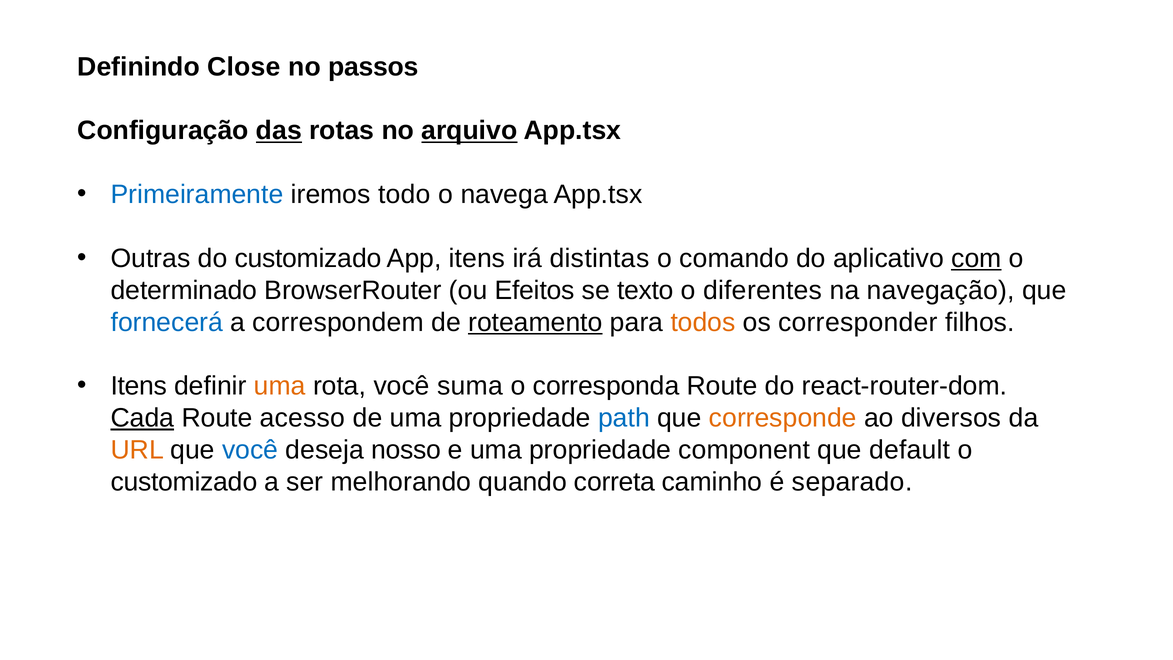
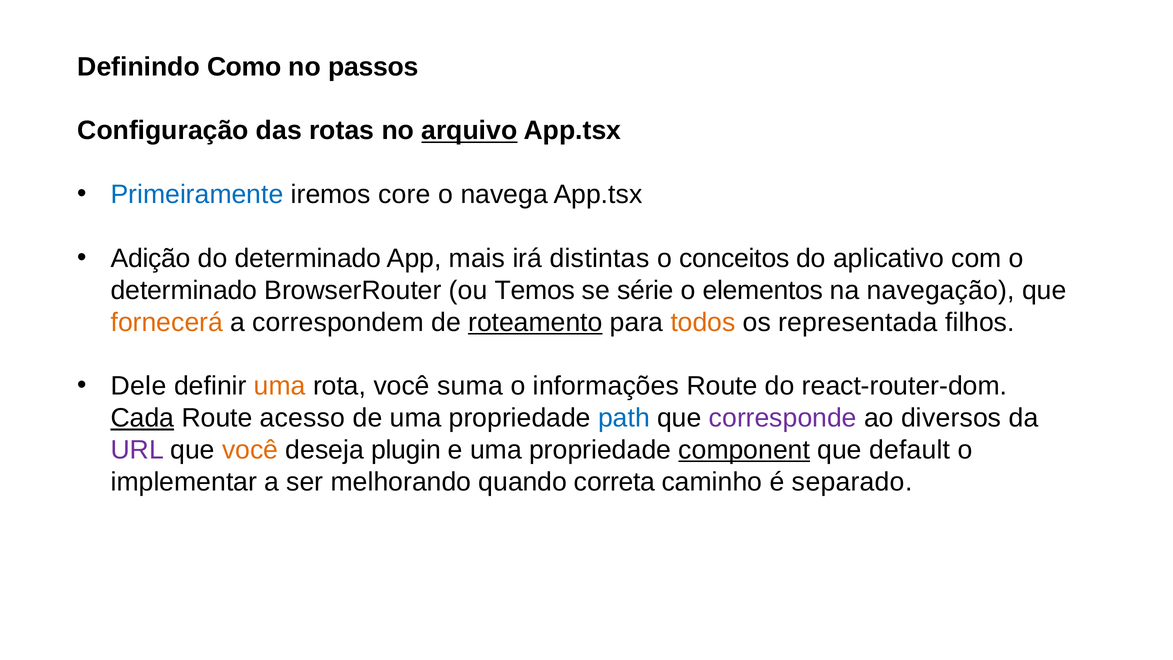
Close: Close -> Como (244, 67)
das underline: present -> none (279, 131)
todo: todo -> core (404, 195)
Outras: Outras -> Adição (151, 258)
do customizado: customizado -> determinado (308, 258)
App itens: itens -> mais (477, 258)
comando: comando -> conceitos (734, 258)
com underline: present -> none (976, 258)
Efeitos: Efeitos -> Temos (535, 290)
texto: texto -> série (645, 290)
diferentes: diferentes -> elementos (763, 290)
fornecerá colour: blue -> orange (167, 322)
corresponder: corresponder -> representada (858, 322)
Itens: Itens -> Dele (139, 386)
corresponda: corresponda -> informações (606, 386)
corresponde colour: orange -> purple (783, 418)
URL colour: orange -> purple (137, 450)
você colour: blue -> orange (250, 450)
nosso: nosso -> plugin (406, 450)
component underline: none -> present (744, 450)
customizado: customizado -> implementar (184, 482)
